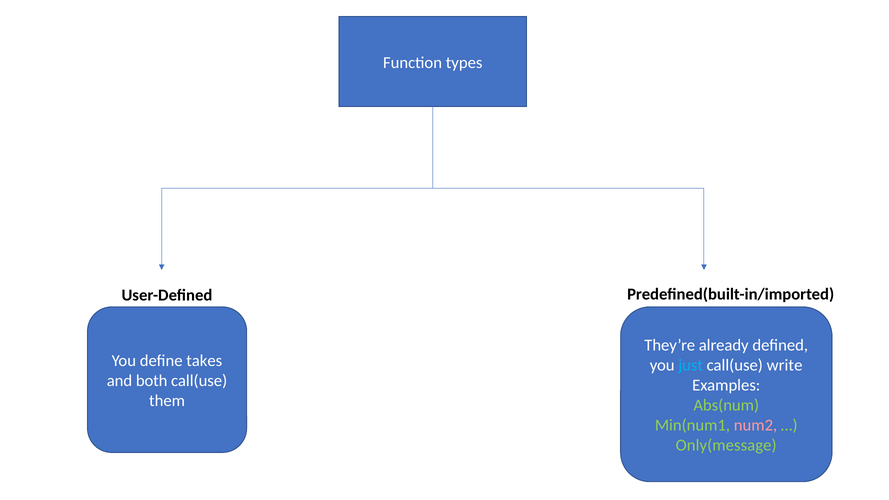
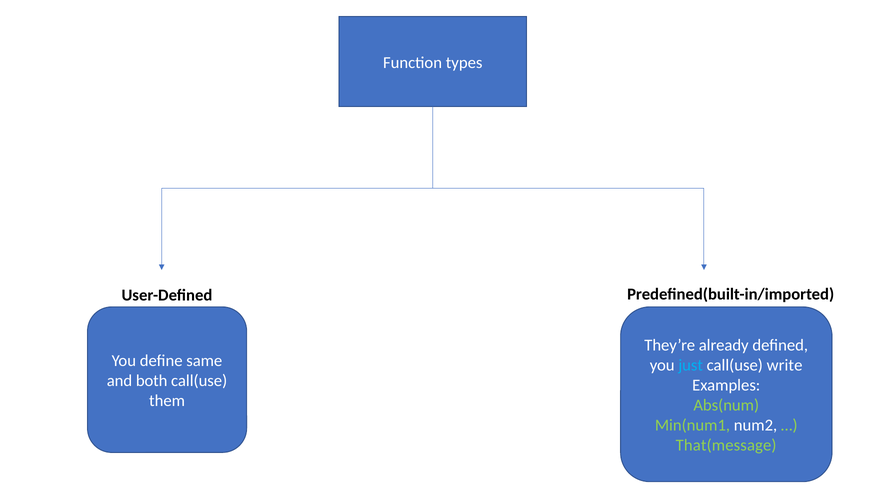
takes: takes -> same (204, 361)
num2 colour: pink -> white (756, 425)
Only(message: Only(message -> That(message (726, 445)
